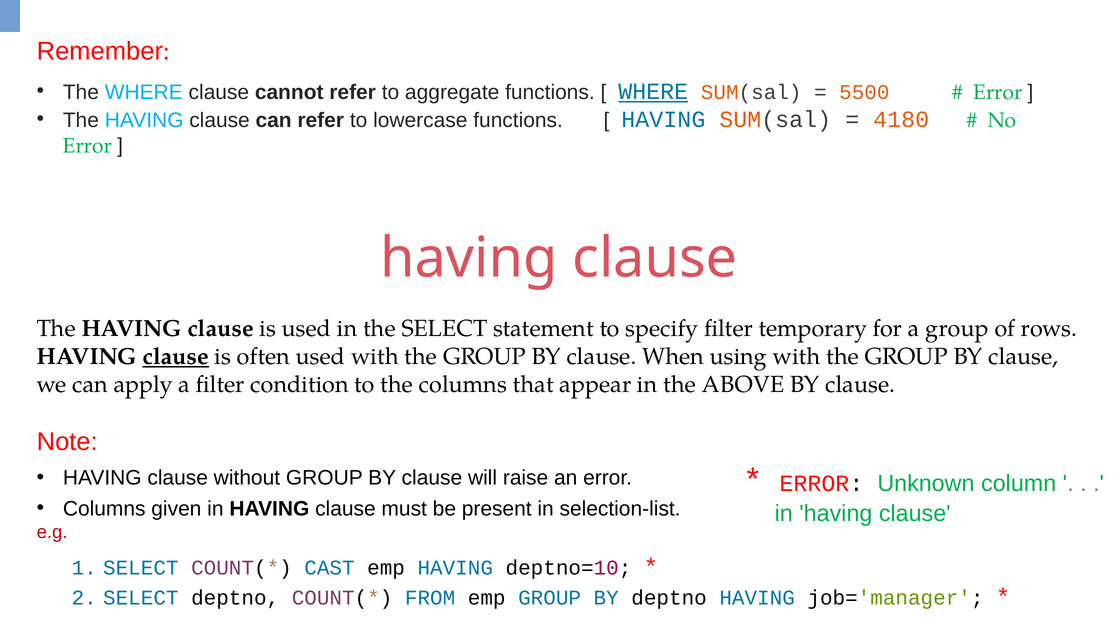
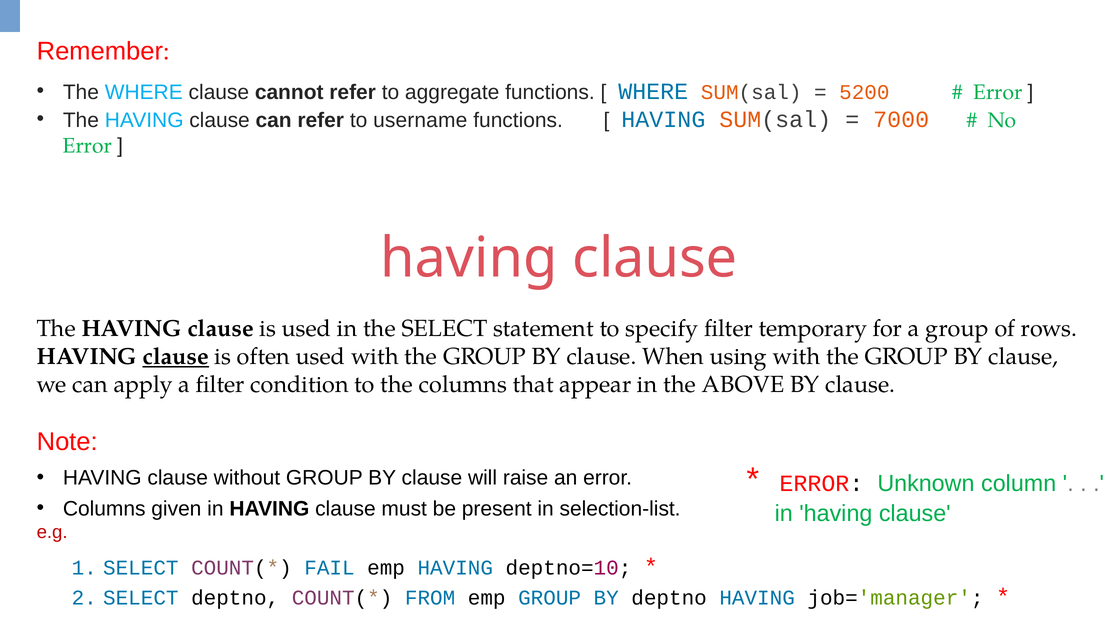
WHERE underline: present -> none (653, 92)
5500: 5500 -> 5200 (864, 92)
lowercase: lowercase -> username (420, 120)
4180: 4180 -> 7000 (901, 120)
CAST: CAST -> FAIL (329, 568)
